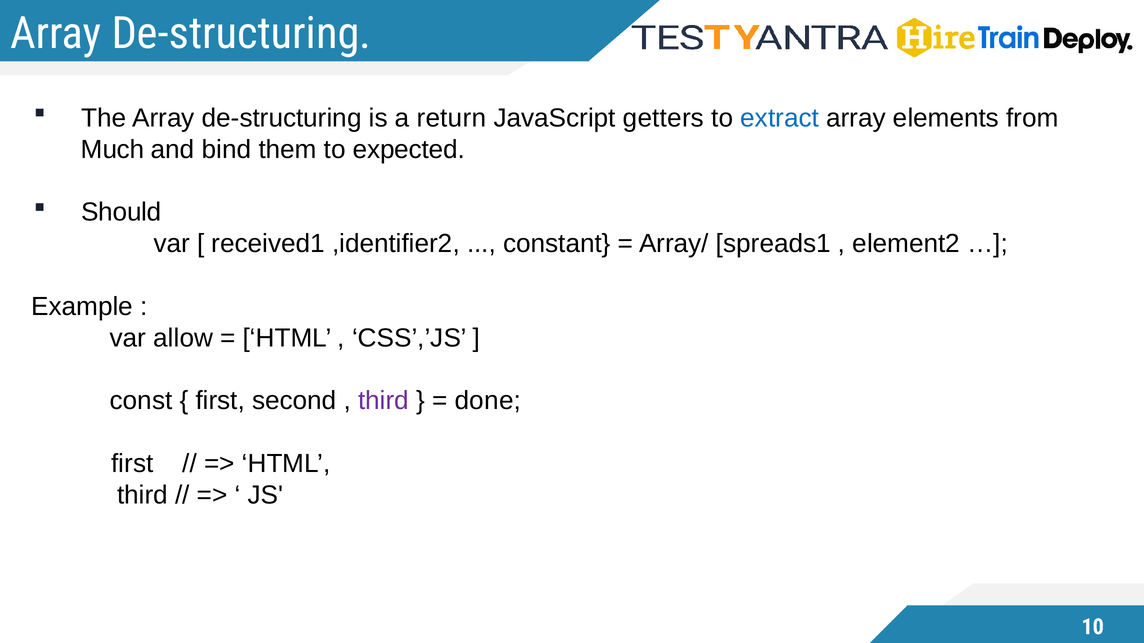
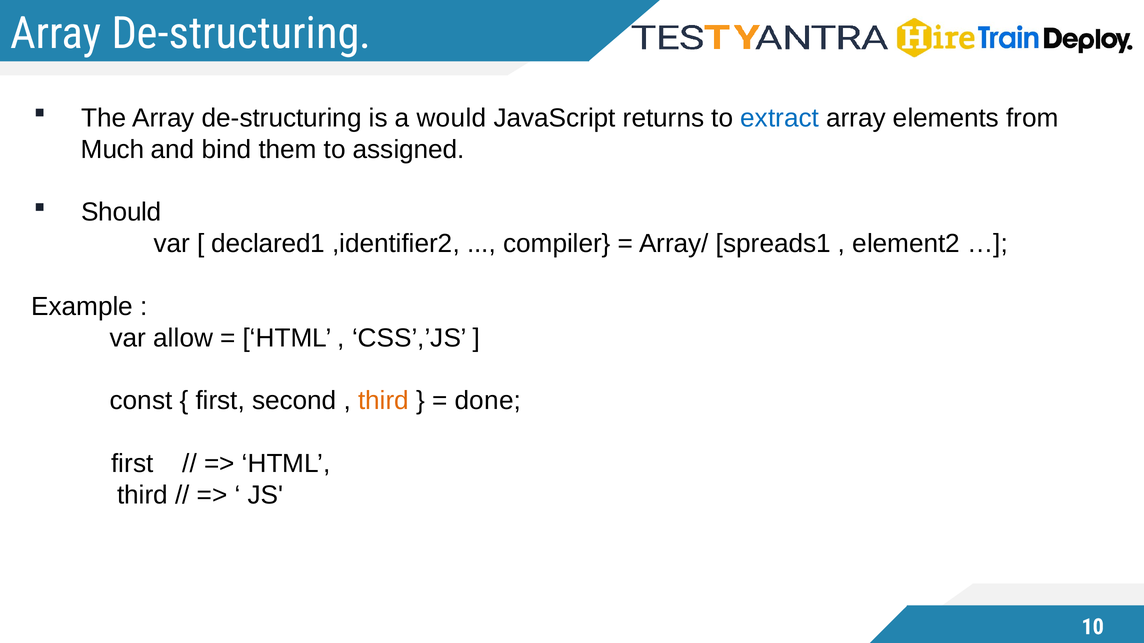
return: return -> would (451, 118)
getters: getters -> returns (664, 118)
expected: expected -> assigned (409, 150)
received1: received1 -> declared1 (268, 244)
constant: constant -> compiler (557, 244)
third colour: purple -> orange (384, 401)
